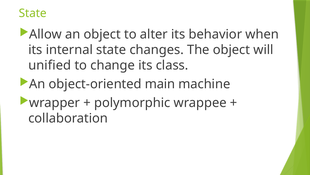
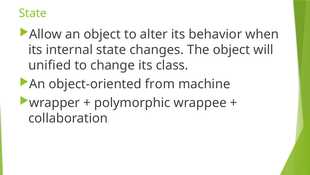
main: main -> from (160, 84)
